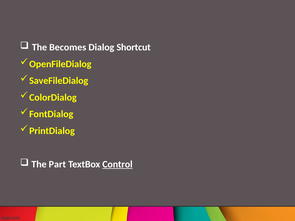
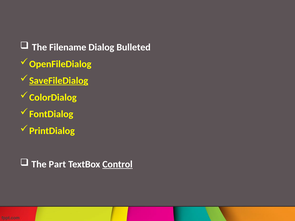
Becomes: Becomes -> Filename (68, 47)
Shortcut: Shortcut -> Bulleted (134, 47)
SaveFileDialog underline: none -> present (59, 81)
